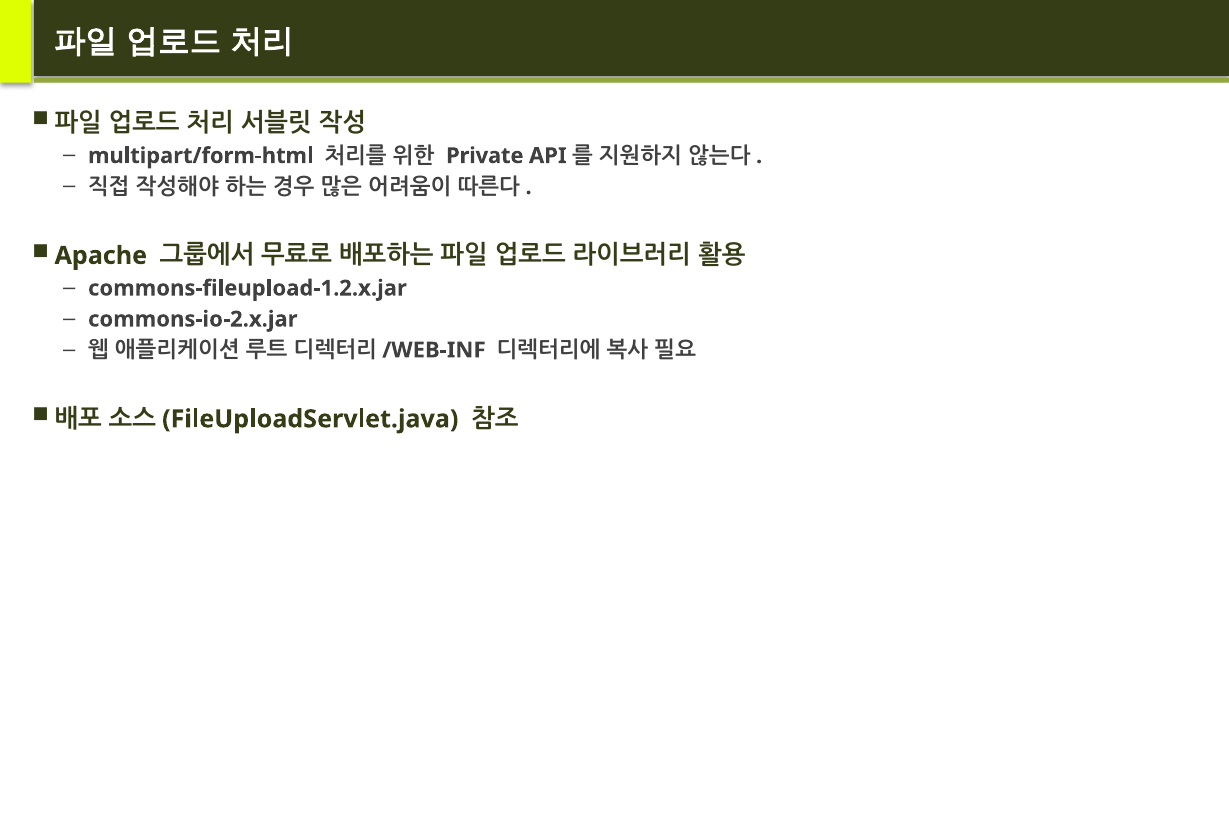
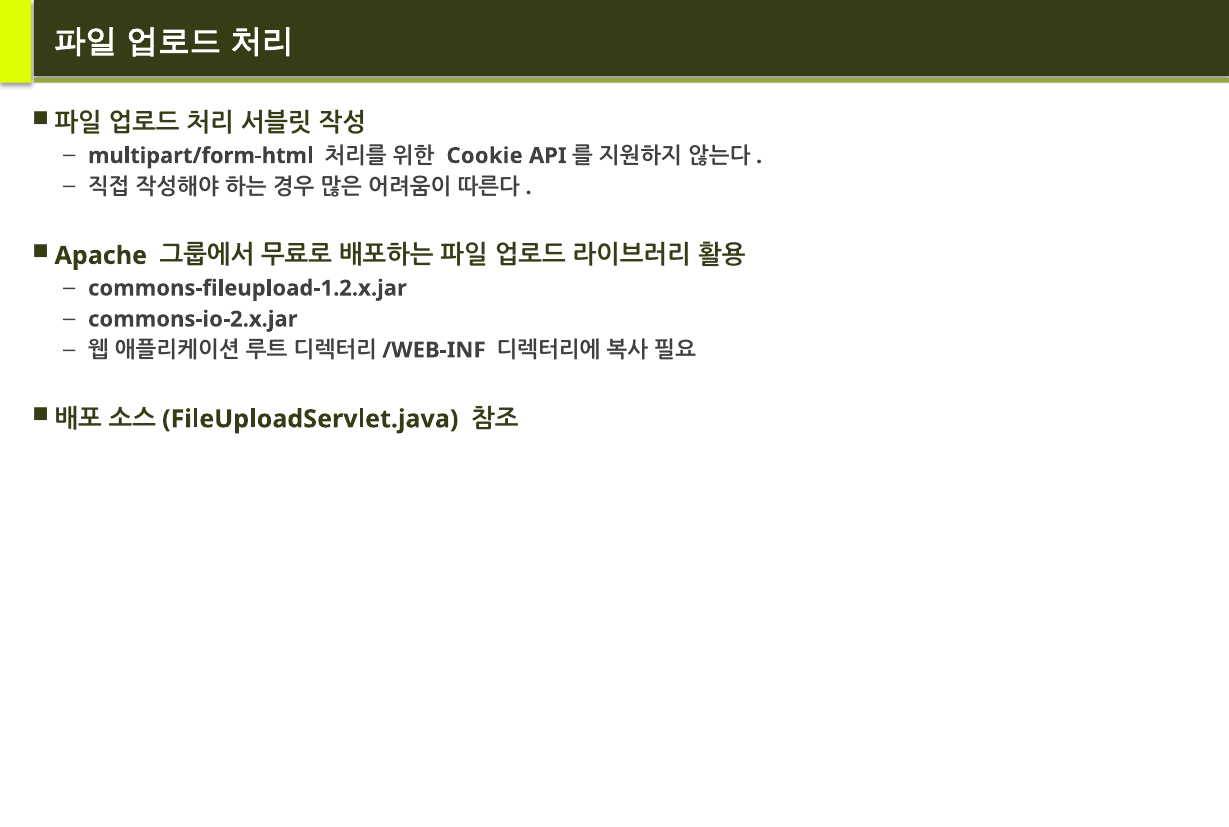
Private: Private -> Cookie (485, 156)
